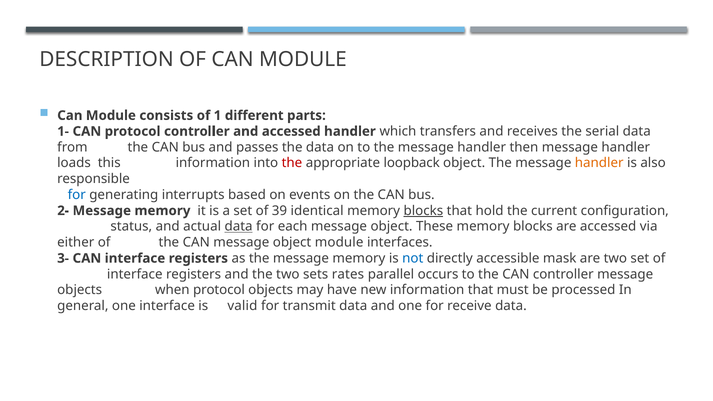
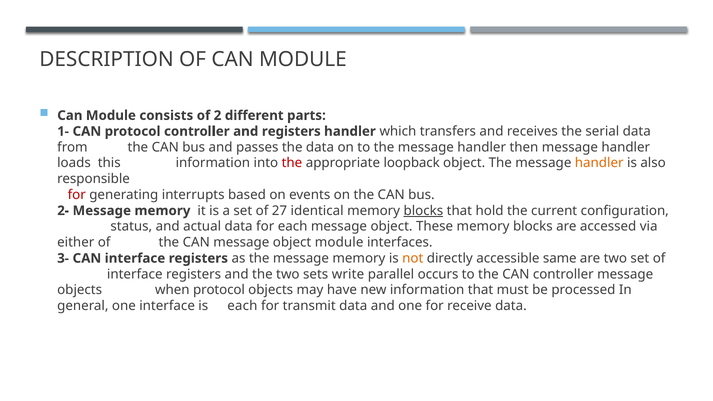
1: 1 -> 2 (218, 115)
and accessed: accessed -> registers (291, 131)
for colour: blue -> red (77, 195)
39: 39 -> 27 (279, 211)
data underline: present -> none (239, 227)
not colour: blue -> orange (413, 258)
mask: mask -> same (560, 258)
rates: rates -> write (348, 274)
is valid: valid -> each (242, 306)
